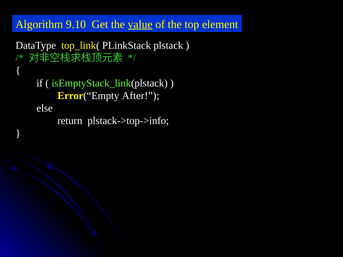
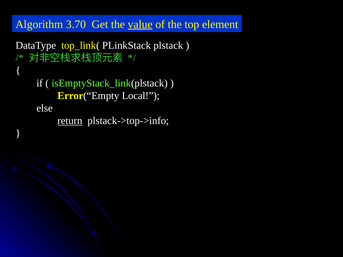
9.10: 9.10 -> 3.70 (76, 24)
After: After -> Local (141, 96)
return underline: none -> present (70, 121)
